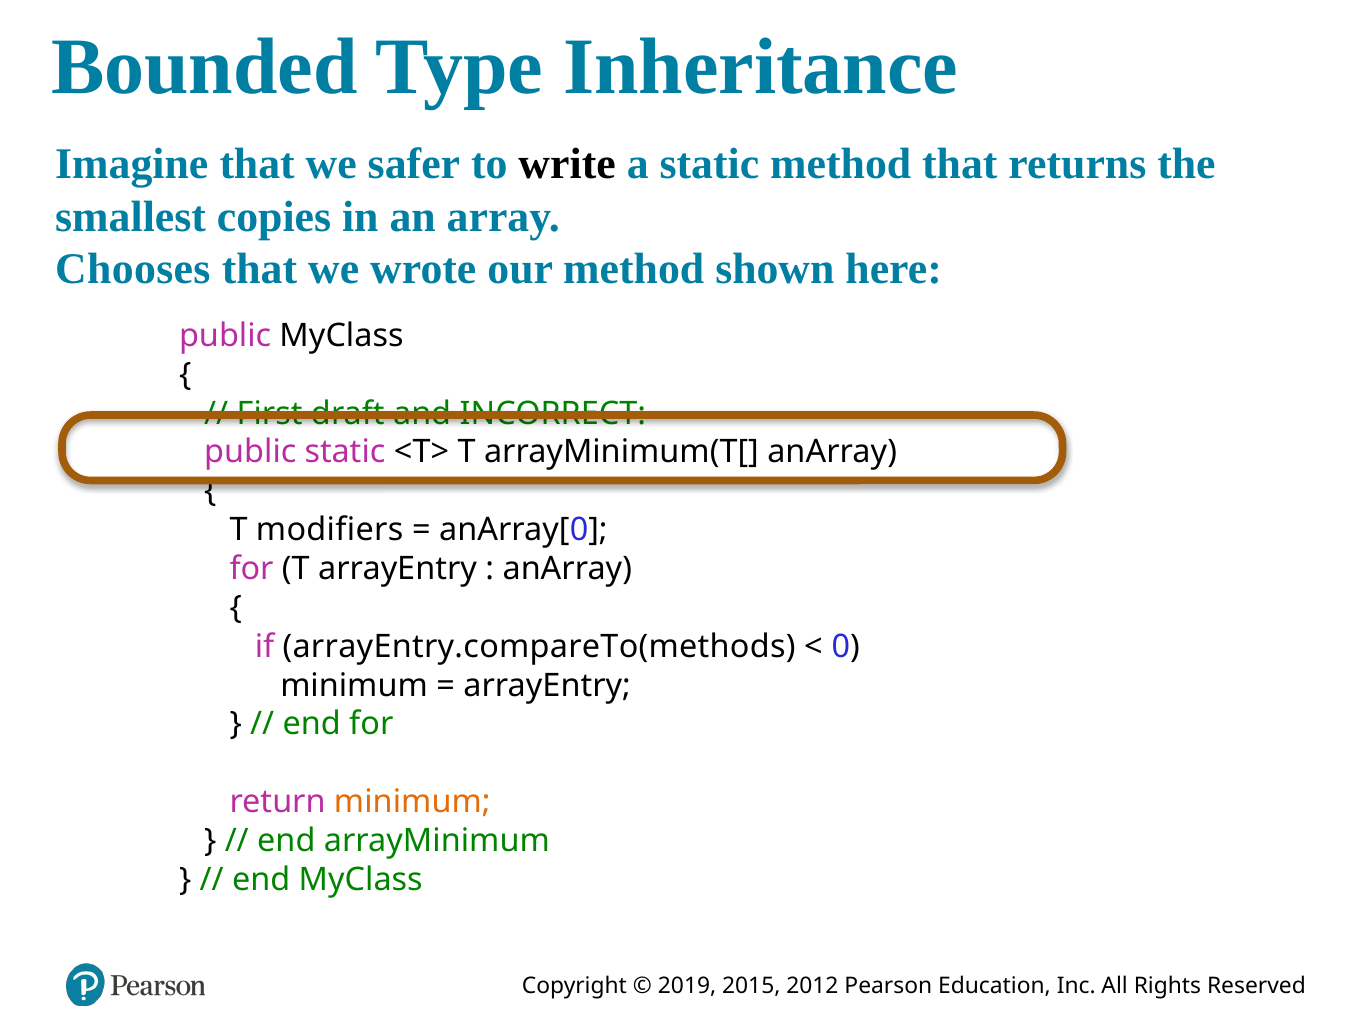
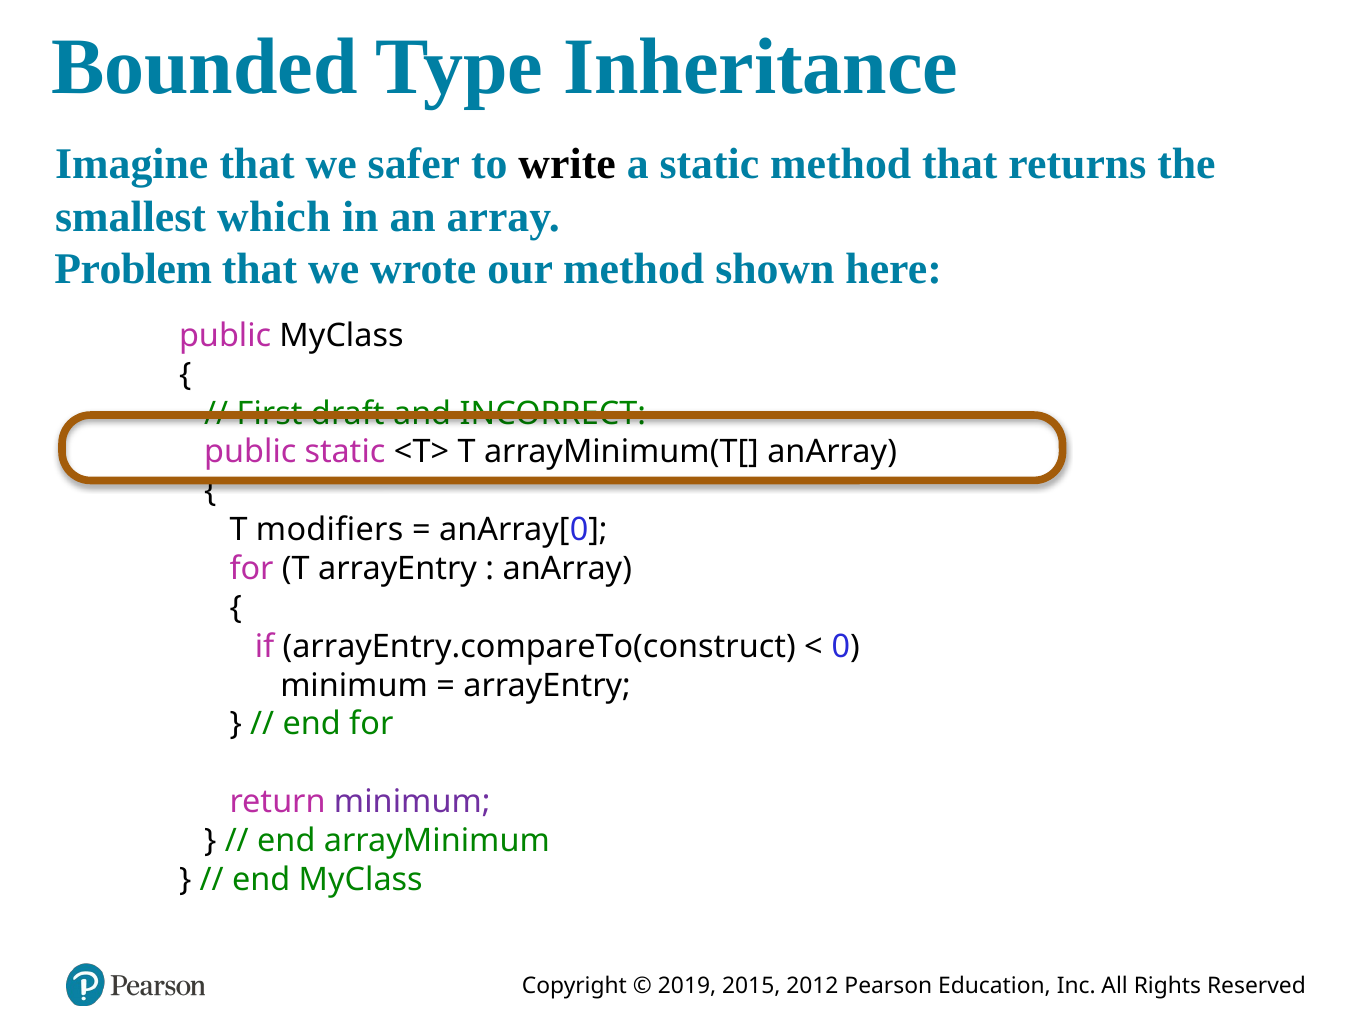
copies: copies -> which (274, 217)
Chooses: Chooses -> Problem (133, 269)
arrayEntry.compareTo(methods: arrayEntry.compareTo(methods -> arrayEntry.compareTo(construct (539, 647)
minimum colour: orange -> purple (412, 802)
